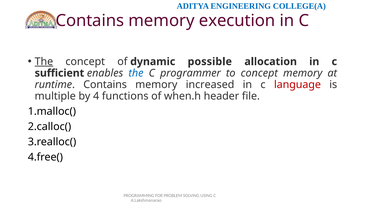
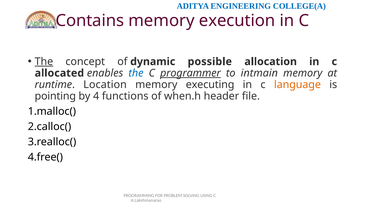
sufficient: sufficient -> allocated (59, 73)
programmer underline: none -> present (190, 73)
to concept: concept -> intmain (259, 73)
runtime Contains: Contains -> Location (105, 85)
increased: increased -> executing (210, 85)
language colour: red -> orange (297, 85)
multiple: multiple -> pointing (55, 96)
